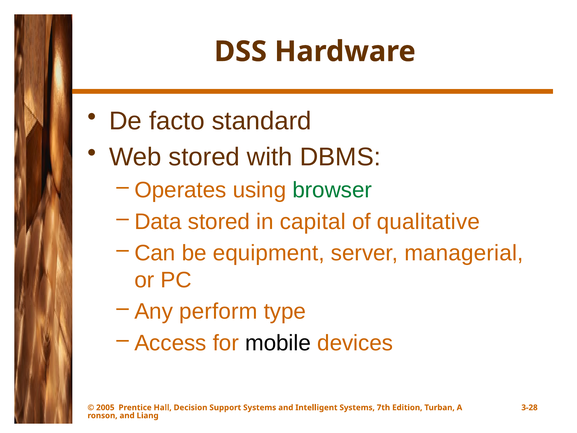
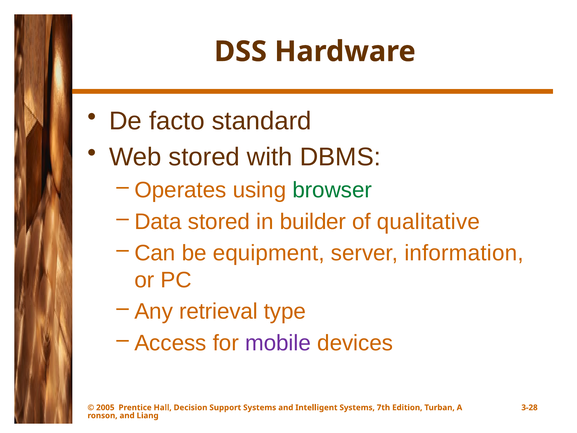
capital: capital -> builder (313, 222)
managerial: managerial -> information (464, 253)
perform: perform -> retrieval (218, 311)
mobile colour: black -> purple (278, 343)
